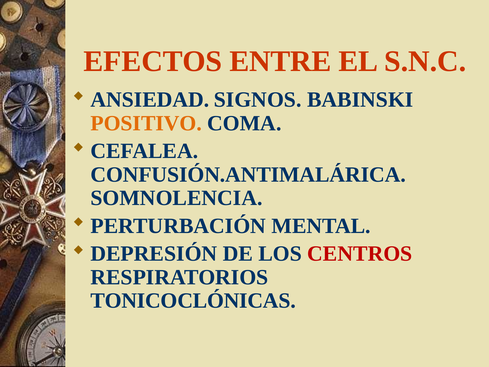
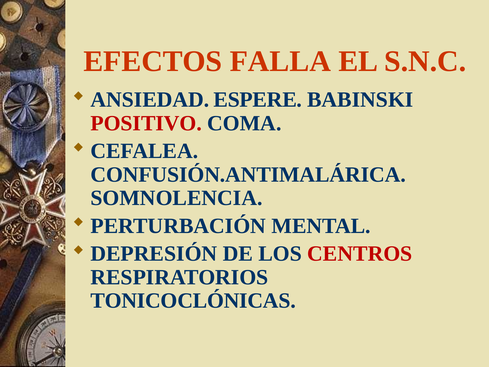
ENTRE: ENTRE -> FALLA (280, 61)
SIGNOS: SIGNOS -> ESPERE (258, 100)
POSITIVO colour: orange -> red (146, 123)
